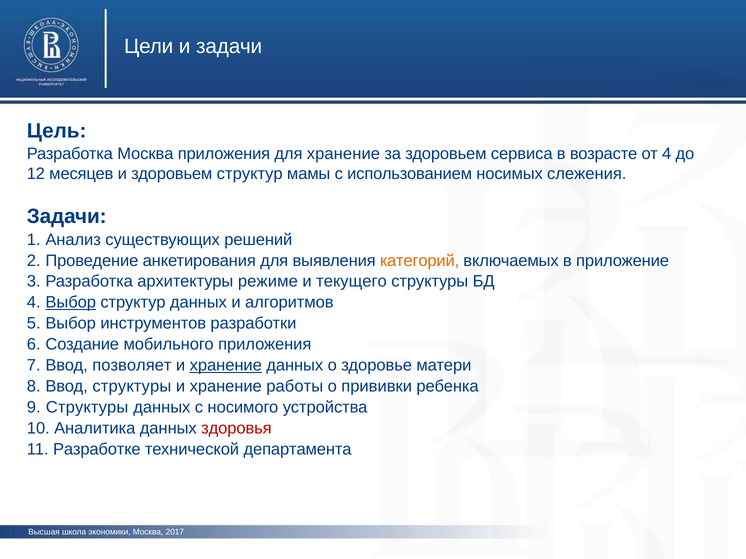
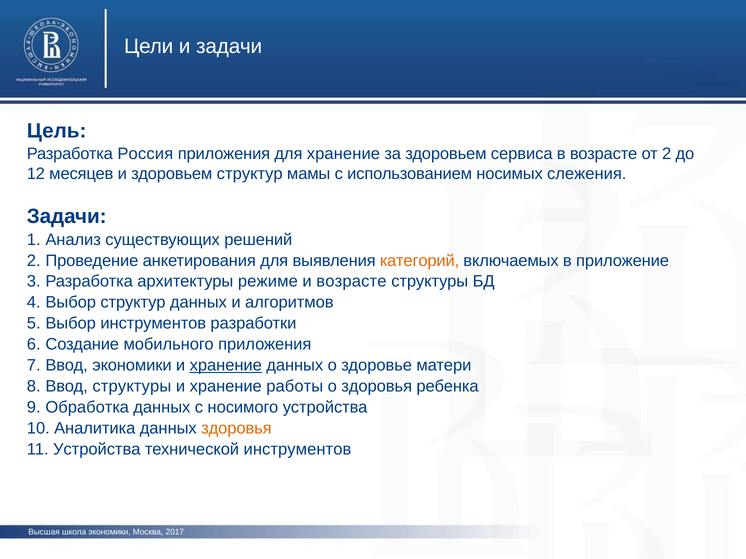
Разработка Москва: Москва -> Россия (145, 154)
от 4: 4 -> 2 (667, 154)
и текущего: текущего -> возрасте (351, 282)
Выбор underline: present -> none (71, 303)
Ввод позволяет: позволяет -> экономики (132, 366)
о прививки: прививки -> здоровья (377, 387)
Структуры: Структуры -> Обработка (87, 408)
здоровья colour: red -> orange (236, 429)
Разработке: Разработке -> Устройства (97, 450)
технической департамента: департамента -> инструментов (297, 450)
